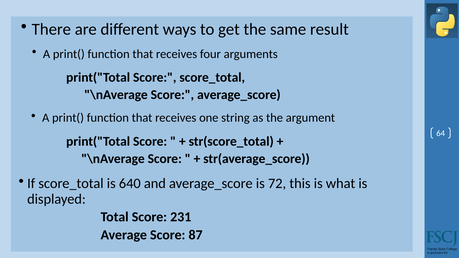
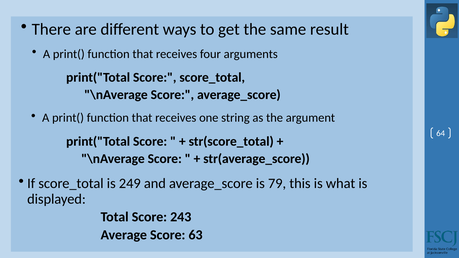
640: 640 -> 249 (130, 184)
72: 72 -> 79 (277, 184)
231: 231 -> 243 (181, 217)
87: 87 -> 63 (196, 235)
